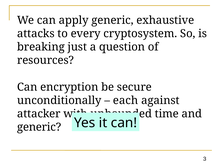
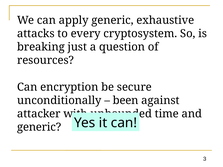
each: each -> been (126, 101)
